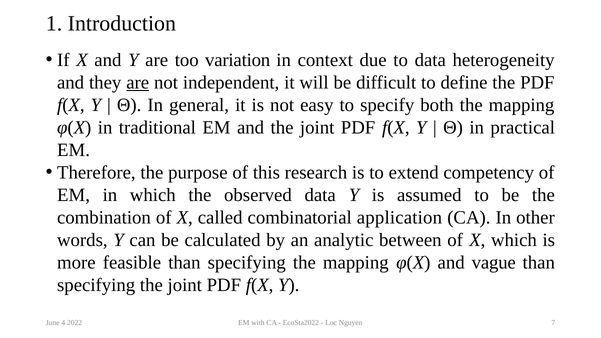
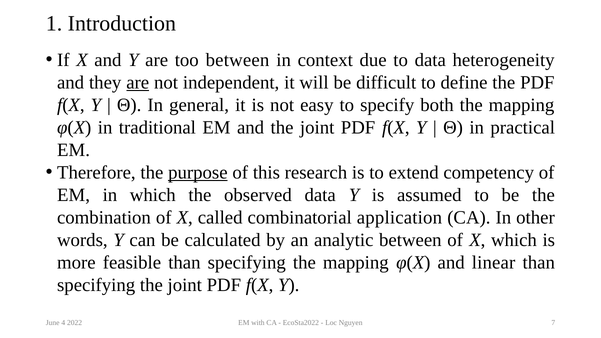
too variation: variation -> between (237, 60)
purpose underline: none -> present (198, 173)
vague: vague -> linear (494, 263)
